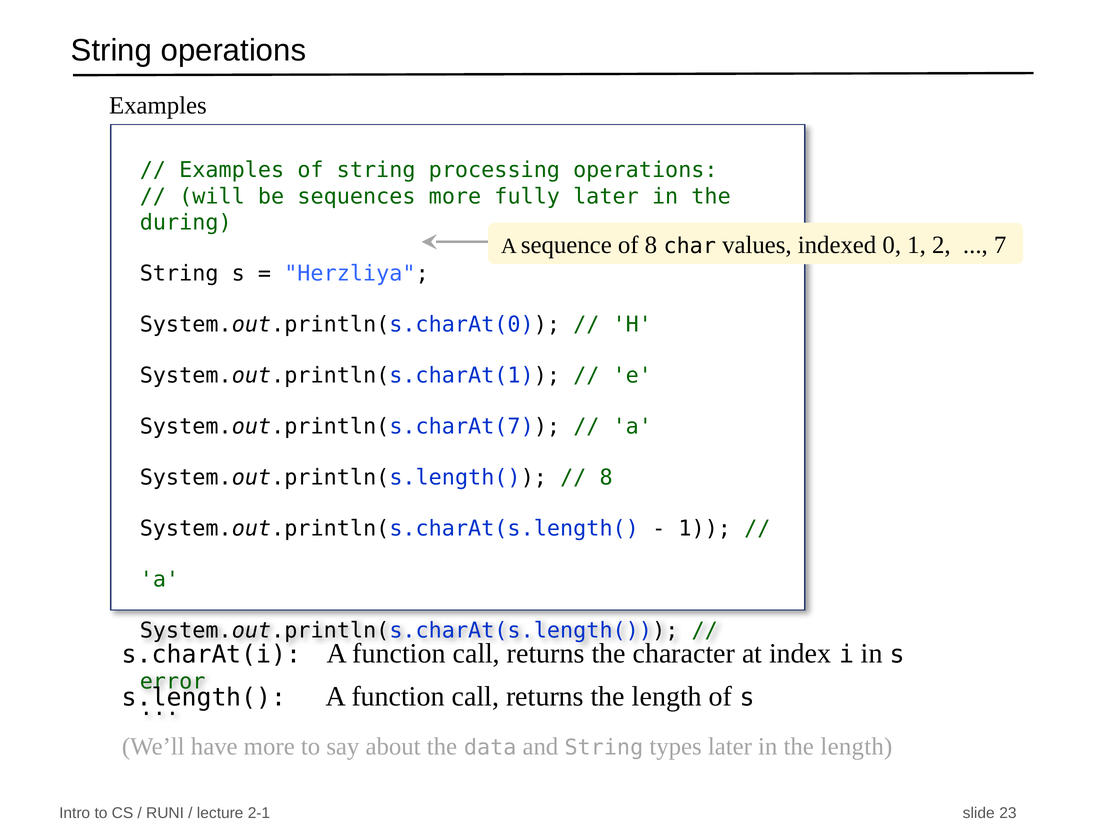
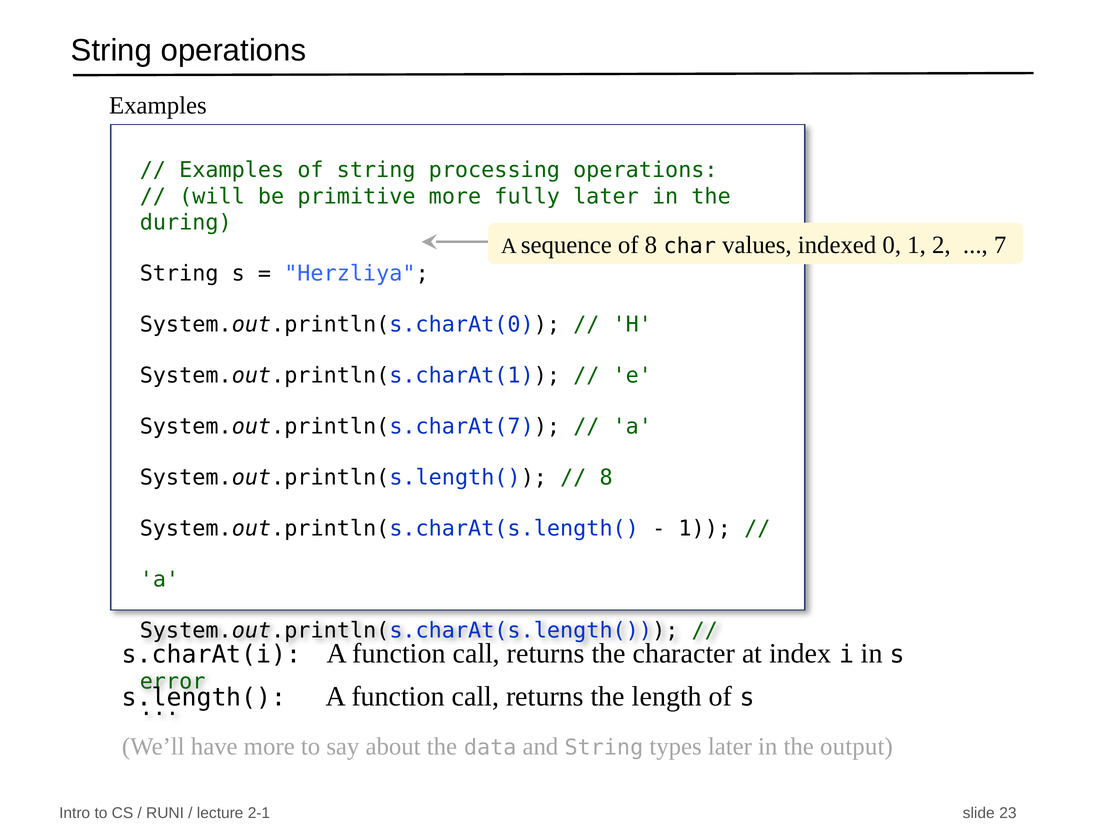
sequences: sequences -> primitive (356, 196)
in the length: length -> output (856, 747)
